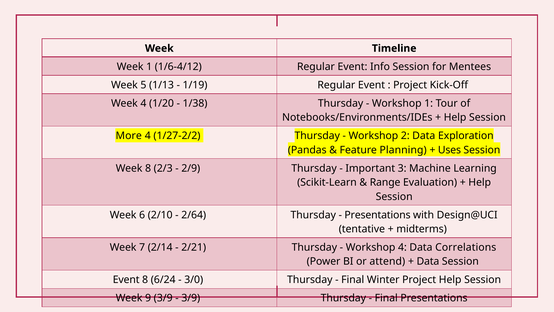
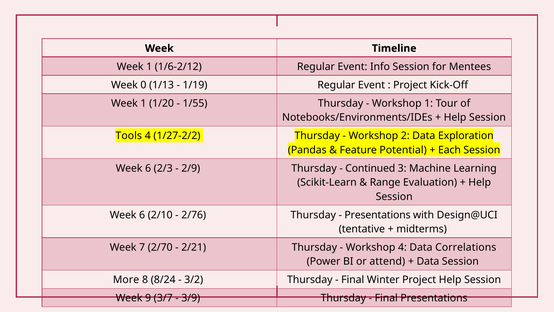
1/6-4/12: 1/6-4/12 -> 1/6-2/12 (178, 67)
5: 5 -> 0 (143, 85)
4: 4 -> 1 (143, 103)
1/38: 1/38 -> 1/55 (195, 103)
More: More -> Tools (129, 136)
Planning: Planning -> Potential (403, 150)
Uses: Uses -> Each (449, 150)
8: 8 -> 6 (148, 168)
Important: Important -> Continued (370, 168)
2/64: 2/64 -> 2/76 (194, 215)
2/14: 2/14 -> 2/70 (160, 247)
Event: Event -> More (126, 280)
6/24: 6/24 -> 8/24 (163, 280)
3/0: 3/0 -> 3/2 (194, 280)
9 3/9: 3/9 -> 3/7 (163, 298)
